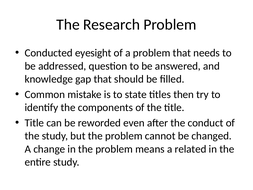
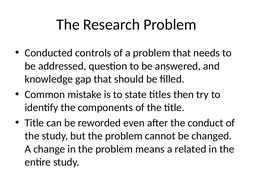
eyesight: eyesight -> controls (93, 53)
